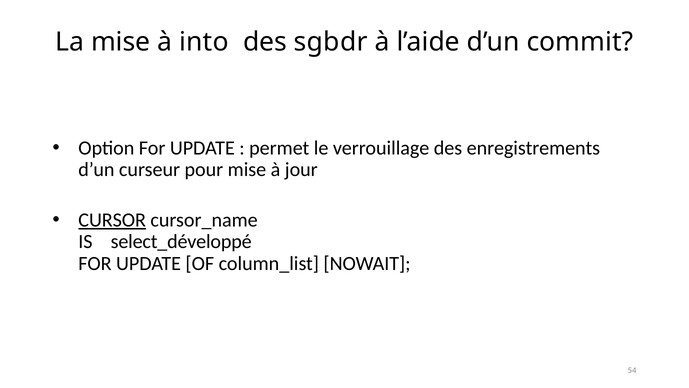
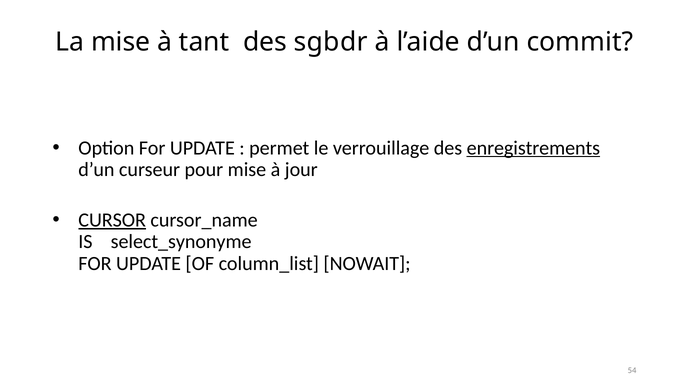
into: into -> tant (204, 42)
enregistrements underline: none -> present (533, 148)
select_développé: select_développé -> select_synonyme (181, 242)
